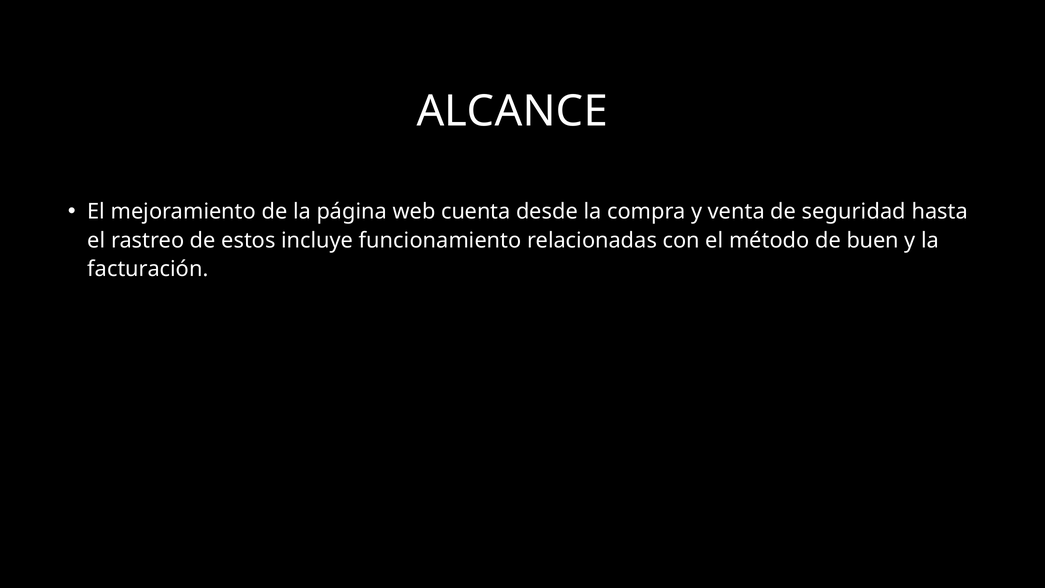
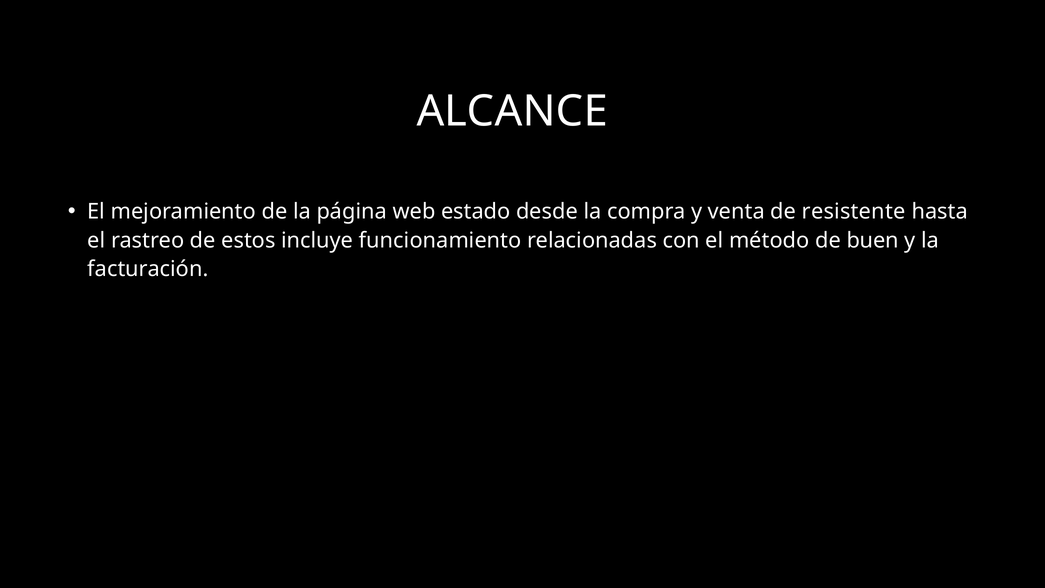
cuenta: cuenta -> estado (476, 212)
seguridad: seguridad -> resistente (854, 212)
